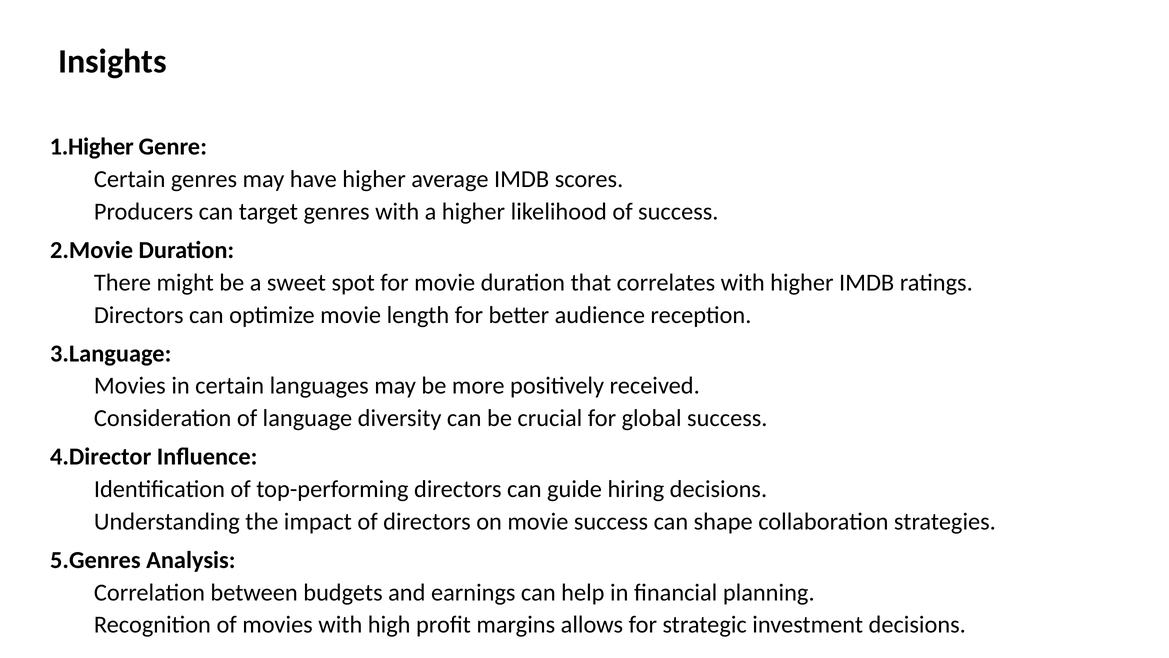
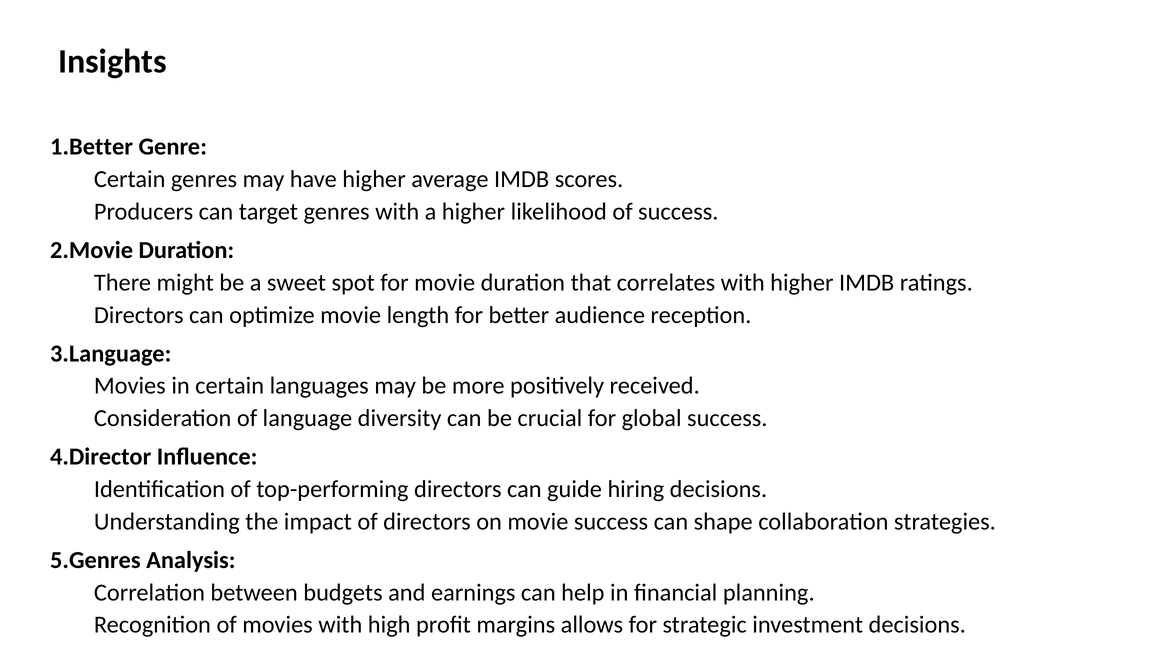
1.Higher: 1.Higher -> 1.Better (92, 147)
